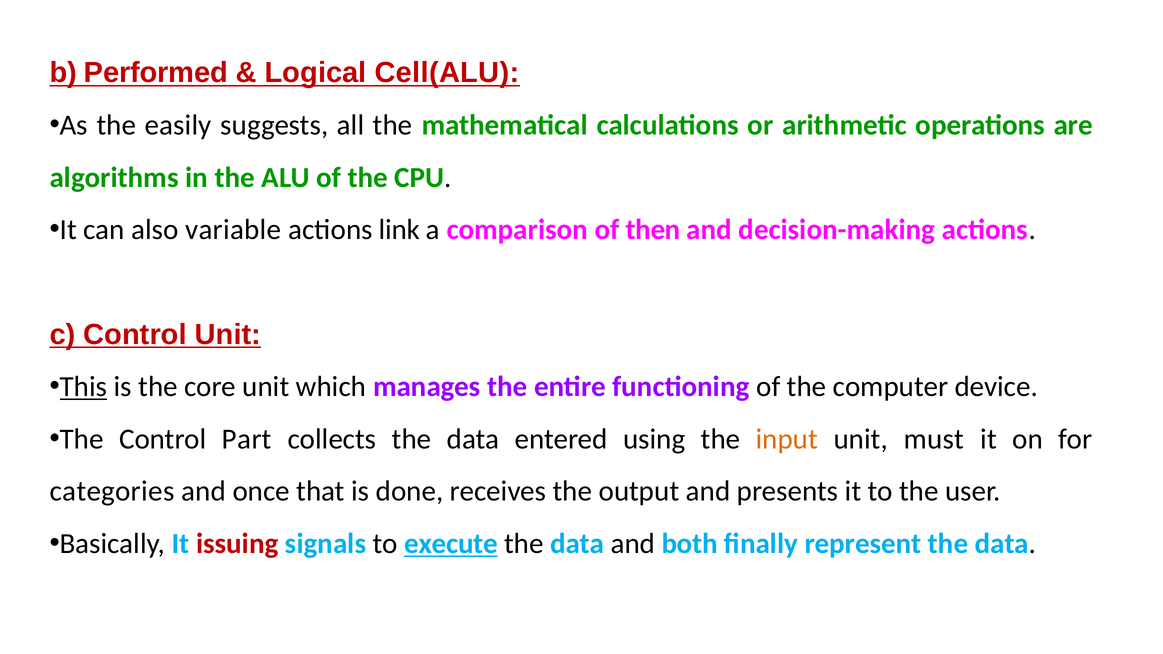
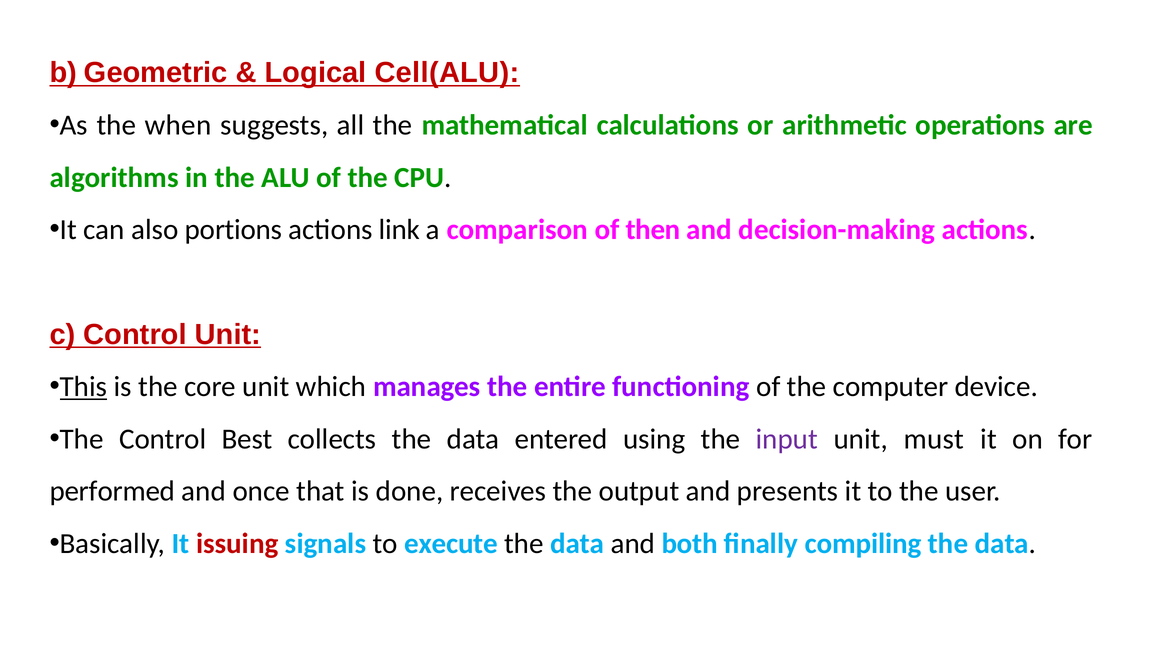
Performed: Performed -> Geometric (156, 73)
easily: easily -> when (178, 125)
variable: variable -> portions (234, 230)
Part: Part -> Best (247, 439)
input colour: orange -> purple (787, 439)
categories: categories -> performed (112, 492)
execute underline: present -> none (451, 544)
represent: represent -> compiling (863, 544)
